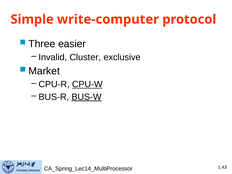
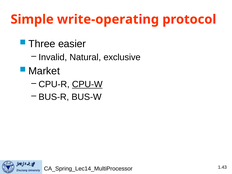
write-computer: write-computer -> write-operating (108, 19)
Cluster: Cluster -> Natural (85, 57)
BUS-W underline: present -> none (87, 97)
